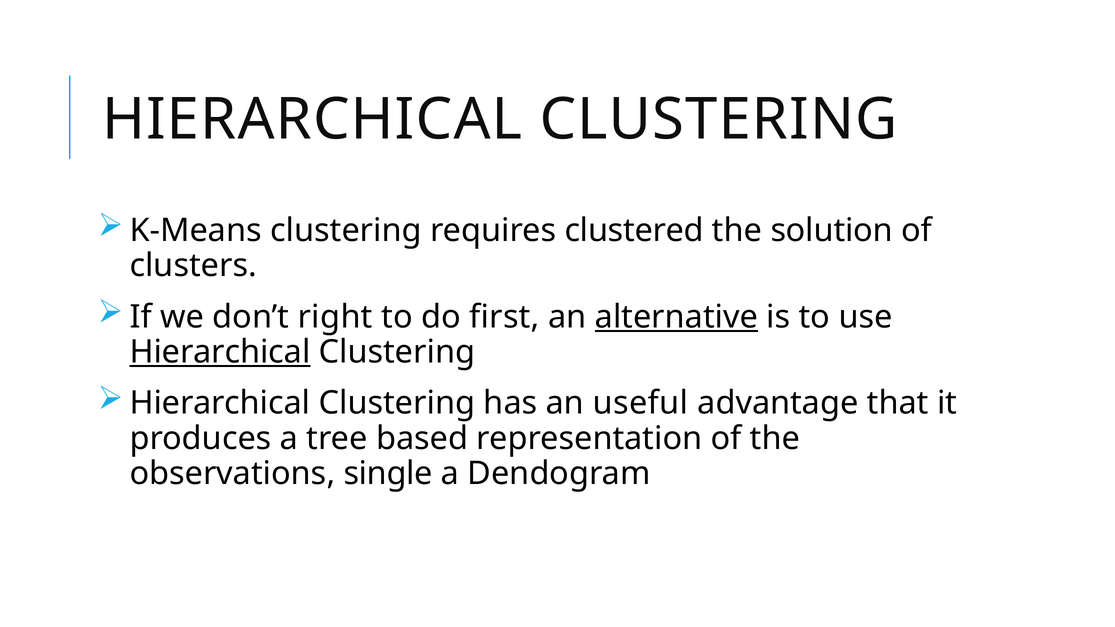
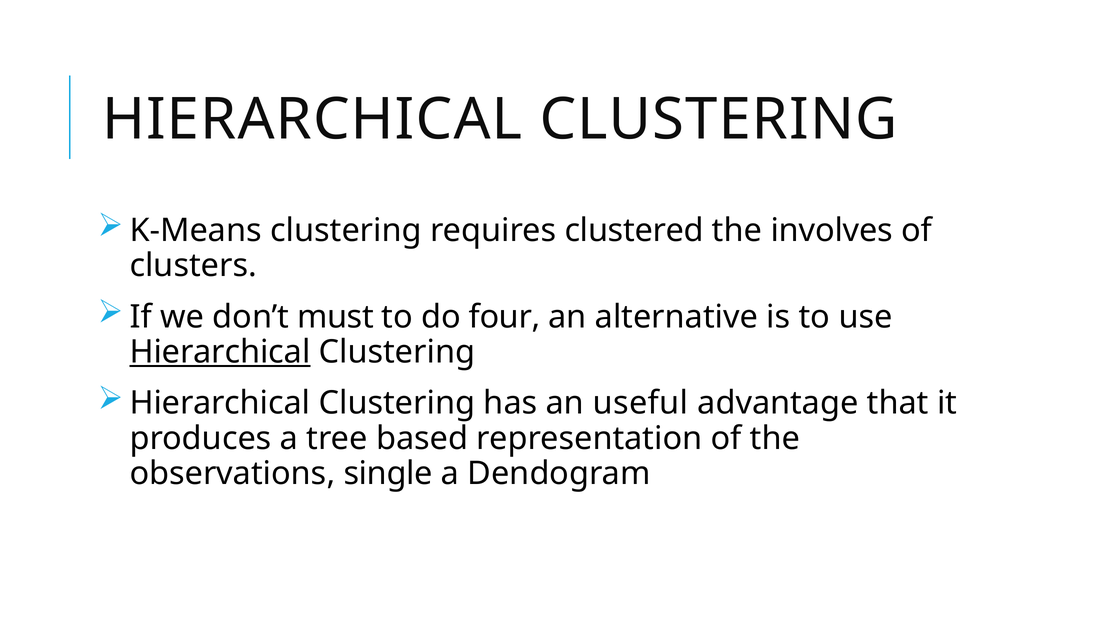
solution: solution -> involves (832, 231)
right: right -> must (336, 317)
first: first -> four (505, 317)
alternative underline: present -> none (676, 317)
